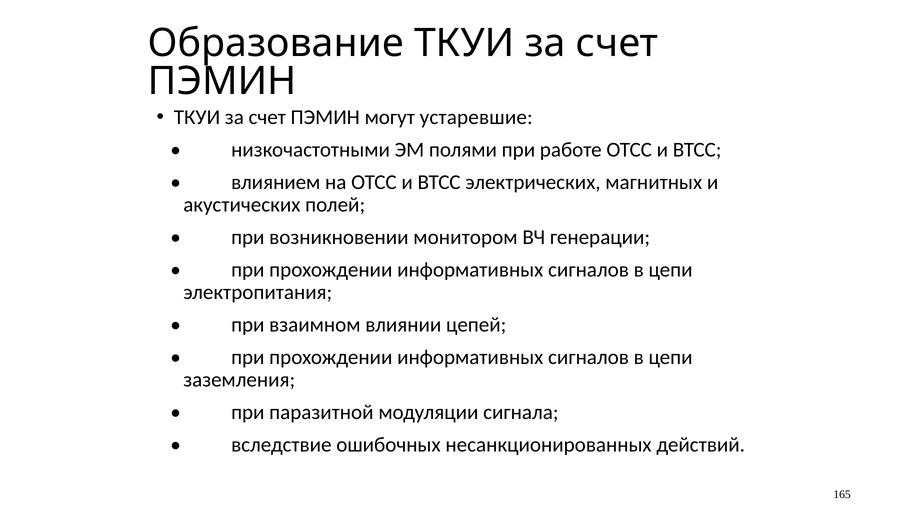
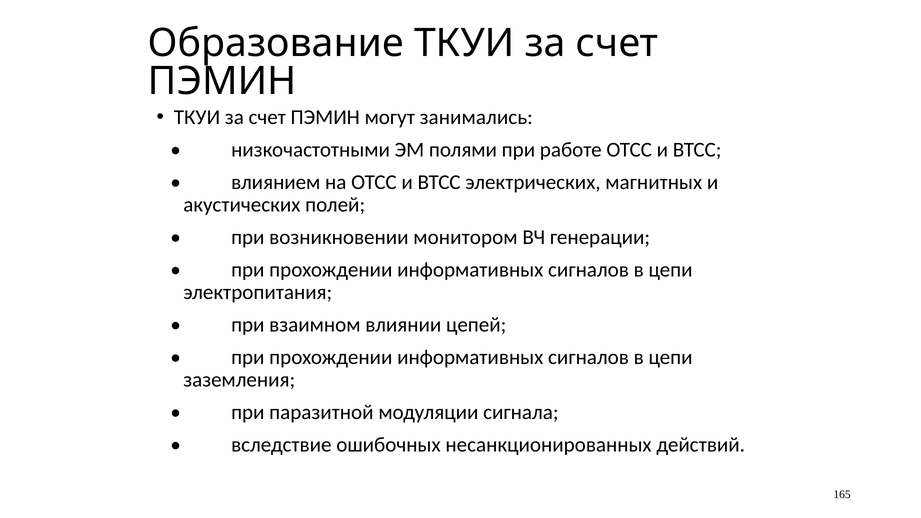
устаревшие: устаревшие -> занимались (476, 117)
